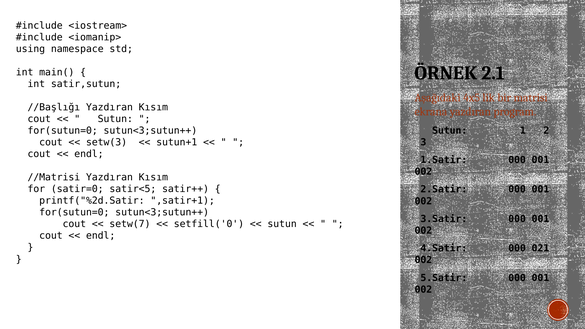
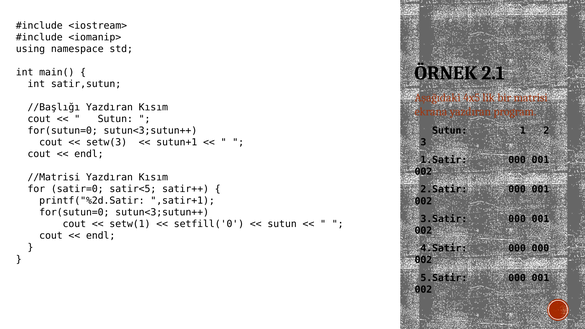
setw(7: setw(7 -> setw(1 (130, 224)
000 021: 021 -> 000 (540, 248)
